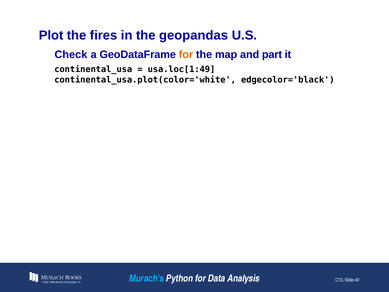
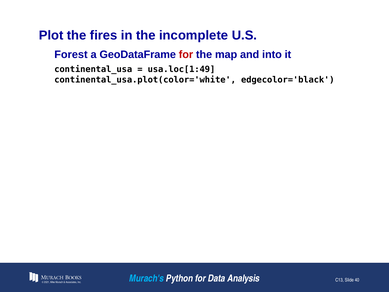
geopandas: geopandas -> incomplete (194, 35)
Check: Check -> Forest (71, 55)
for colour: orange -> red (186, 55)
part: part -> into (272, 55)
